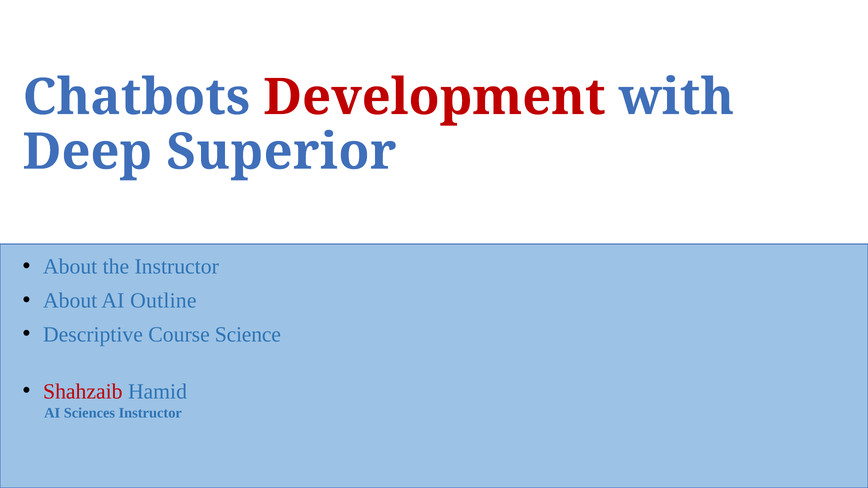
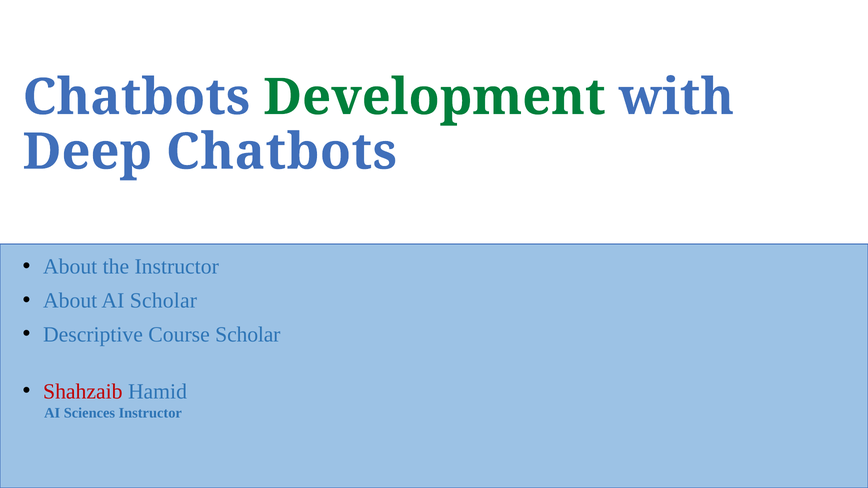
Development colour: red -> green (434, 97)
Deep Superior: Superior -> Chatbots (281, 152)
AI Outline: Outline -> Scholar (163, 301)
Course Science: Science -> Scholar (248, 335)
